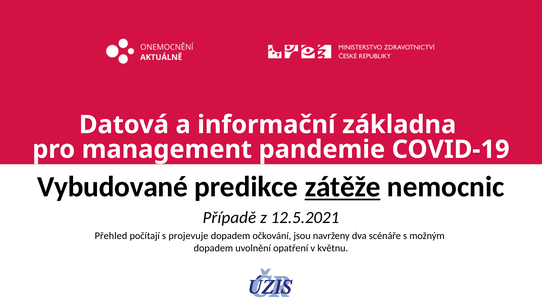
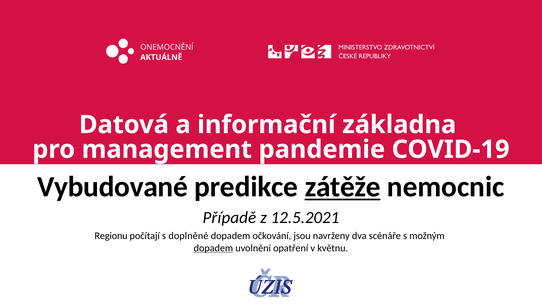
Přehled: Přehled -> Regionu (111, 236)
projevuje: projevuje -> doplněné (188, 236)
dopadem underline: none -> present (213, 248)
